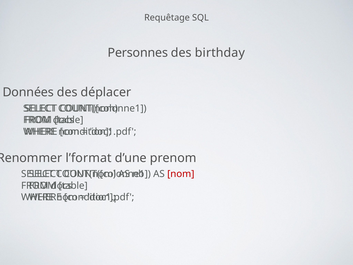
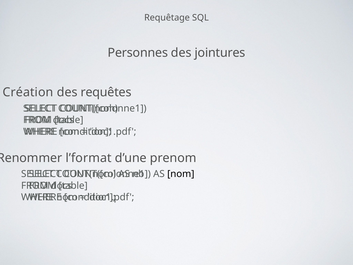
birthday: birthday -> jointures (220, 53)
Données: Données -> Création (28, 92)
déplacer: déplacer -> requêtes (106, 92)
nom colour: red -> black (181, 174)
